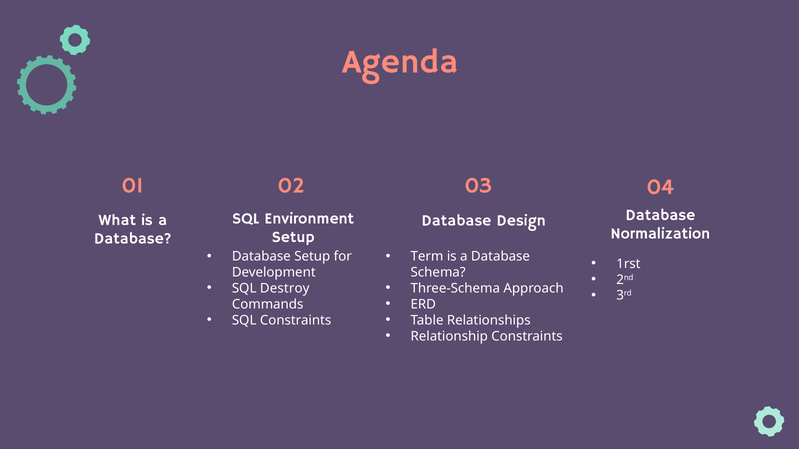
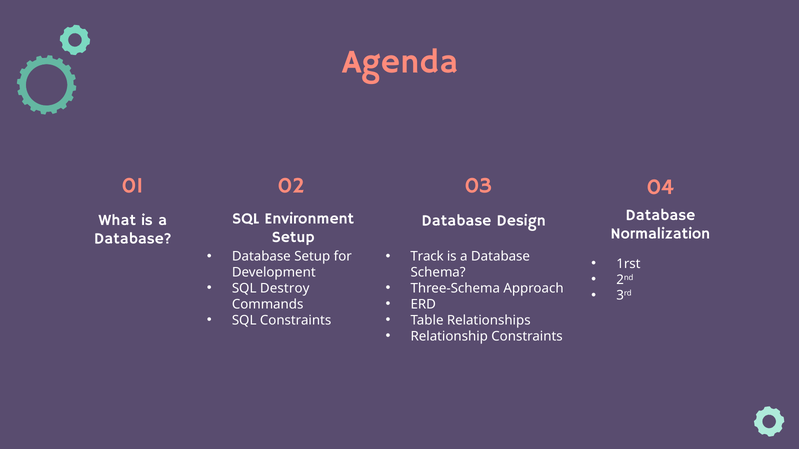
Term: Term -> Track (427, 257)
